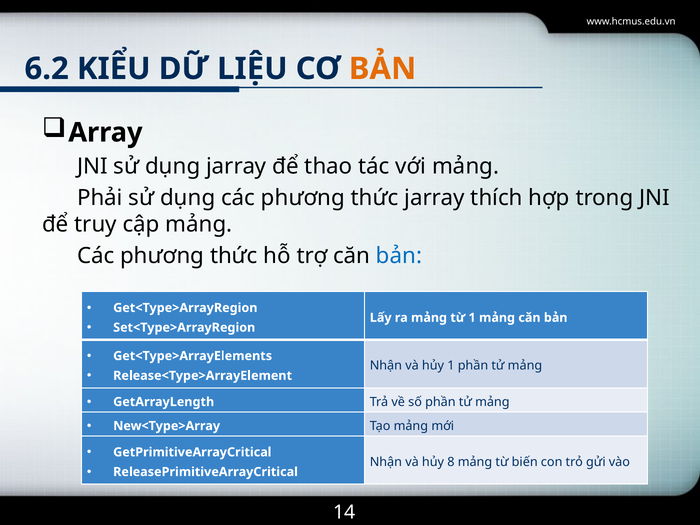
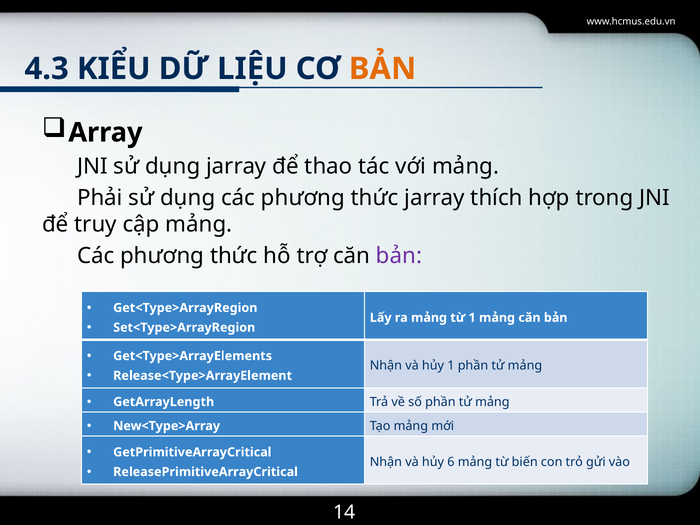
6.2: 6.2 -> 4.3 (47, 69)
bản colour: blue -> purple (399, 256)
8: 8 -> 6 (451, 462)
